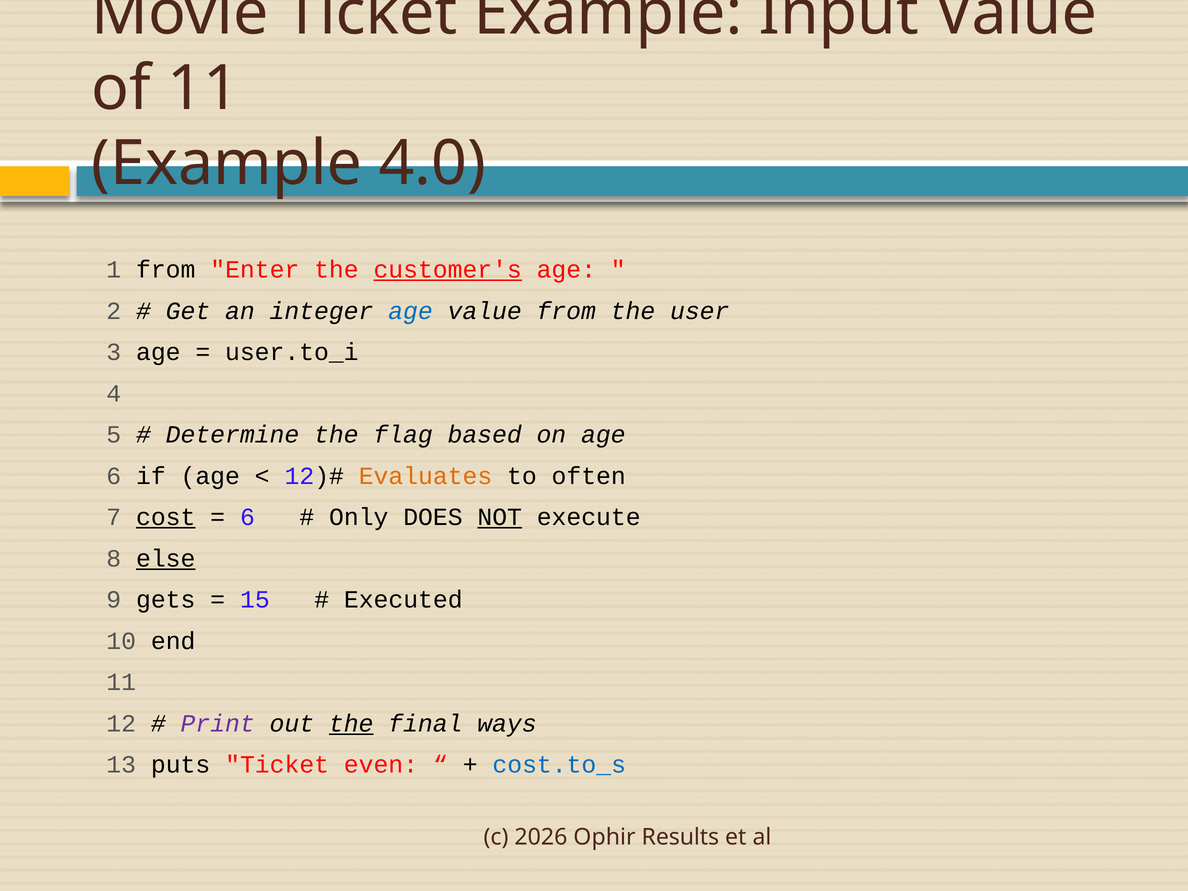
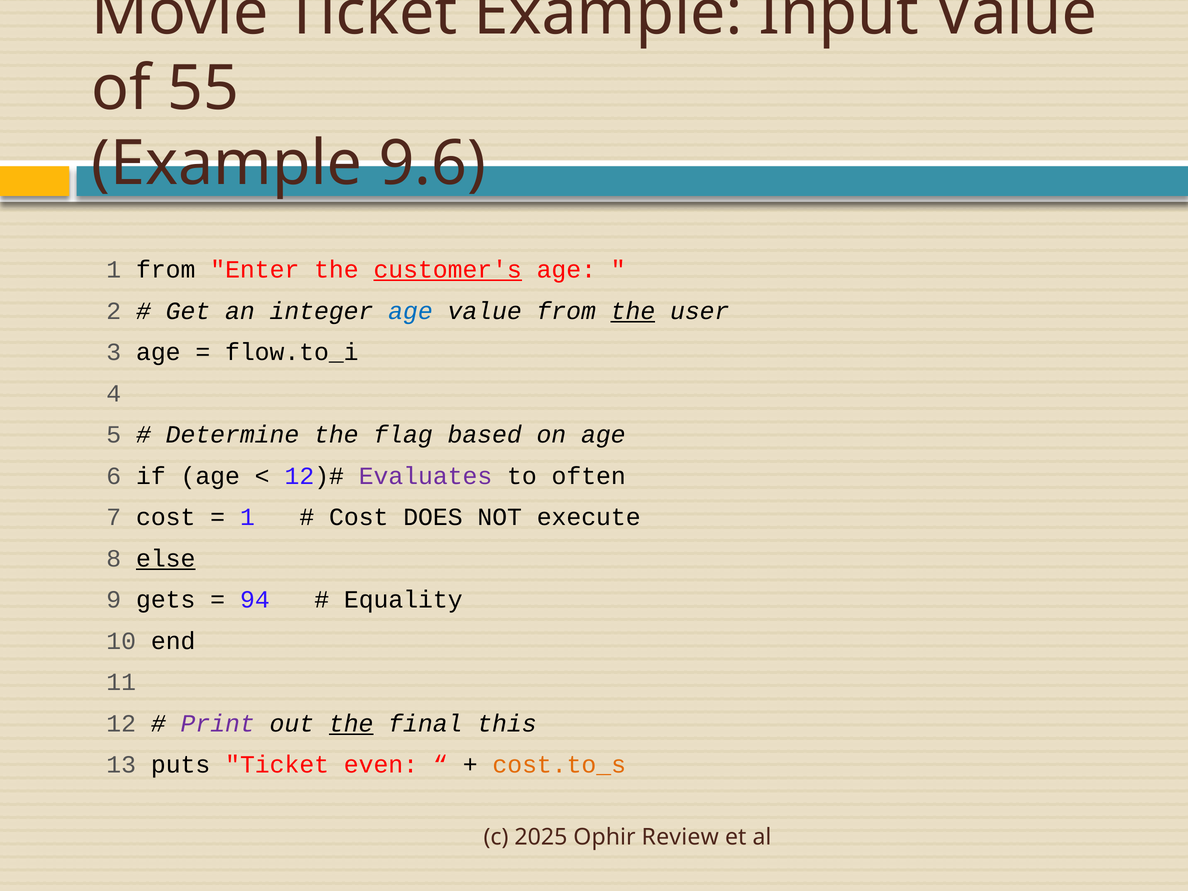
of 11: 11 -> 55 (203, 89)
4.0: 4.0 -> 9.6 (432, 164)
the underline: none -> present (633, 311)
user.to_i: user.to_i -> flow.to_i (292, 352)
Evaluates colour: orange -> purple (426, 476)
cost underline: present -> none (166, 517)
6: 6 -> 1 (247, 517)
Only: Only -> Cost (359, 517)
NOT underline: present -> none (500, 517)
15: 15 -> 94 (255, 600)
Executed: Executed -> Equality (403, 600)
ways: ways -> this (507, 723)
cost.to_s colour: blue -> orange (559, 765)
2026: 2026 -> 2025 (541, 837)
Results: Results -> Review (680, 837)
